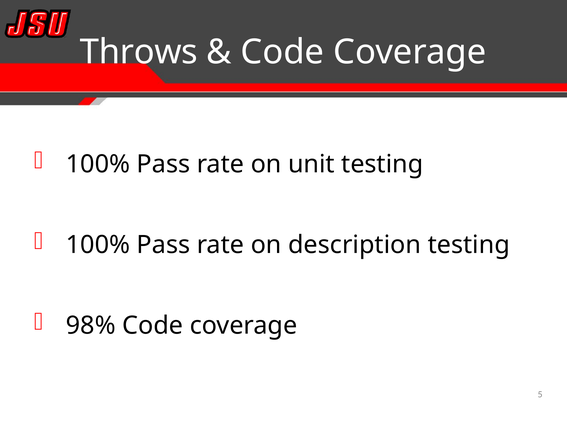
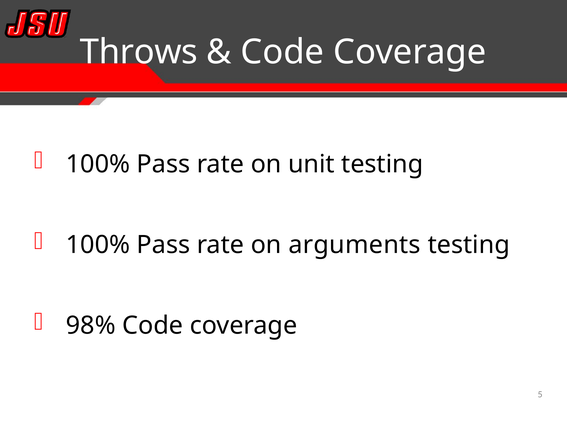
description: description -> arguments (355, 245)
